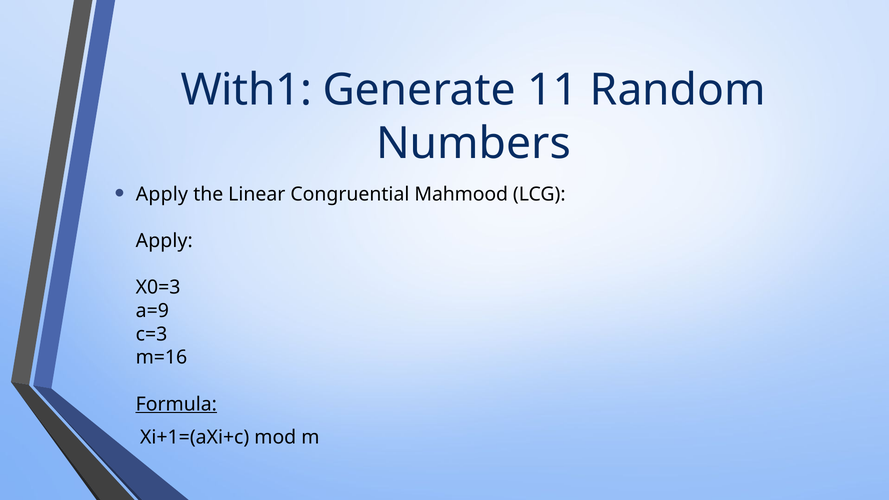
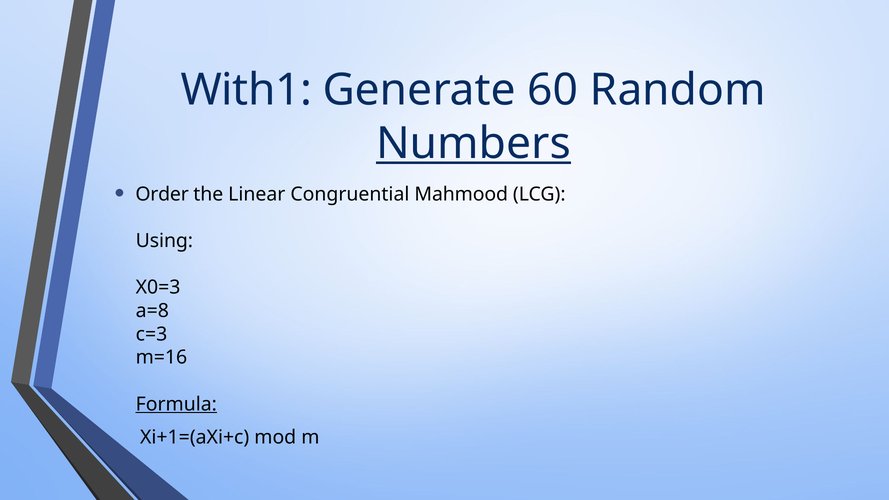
11: 11 -> 60 (553, 90)
Numbers underline: none -> present (473, 144)
Apply: Apply -> Order (162, 194)
Apply: Apply -> Using (164, 241)
a=9: a=9 -> a=8 (152, 311)
